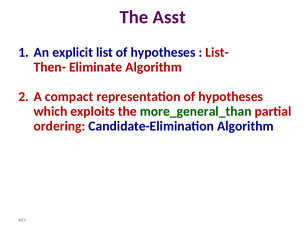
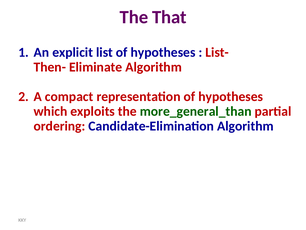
Asst: Asst -> That (169, 17)
